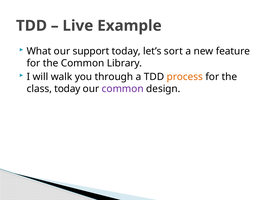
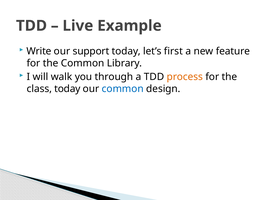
What: What -> Write (39, 51)
sort: sort -> first (173, 51)
common colour: purple -> blue (123, 89)
